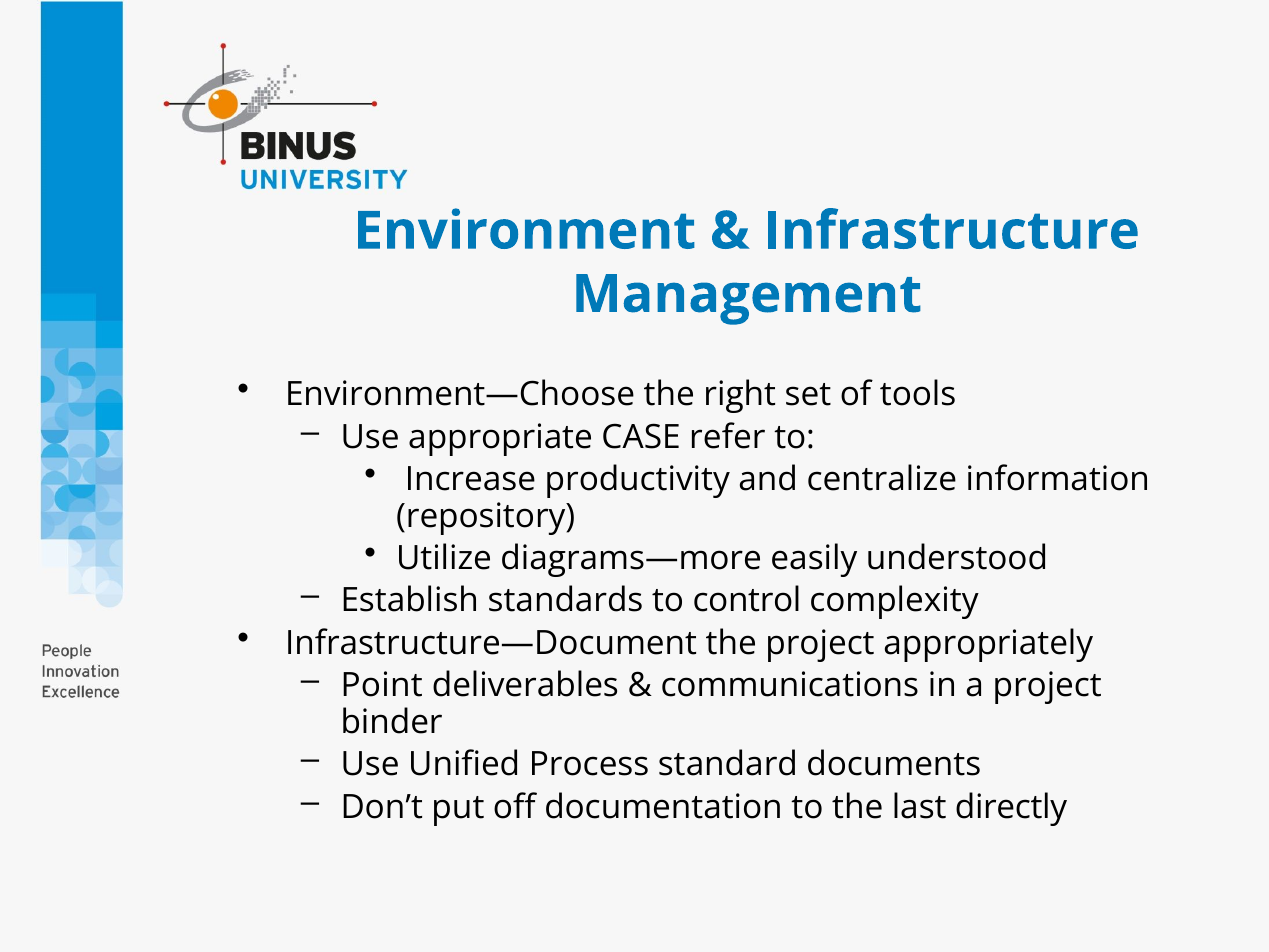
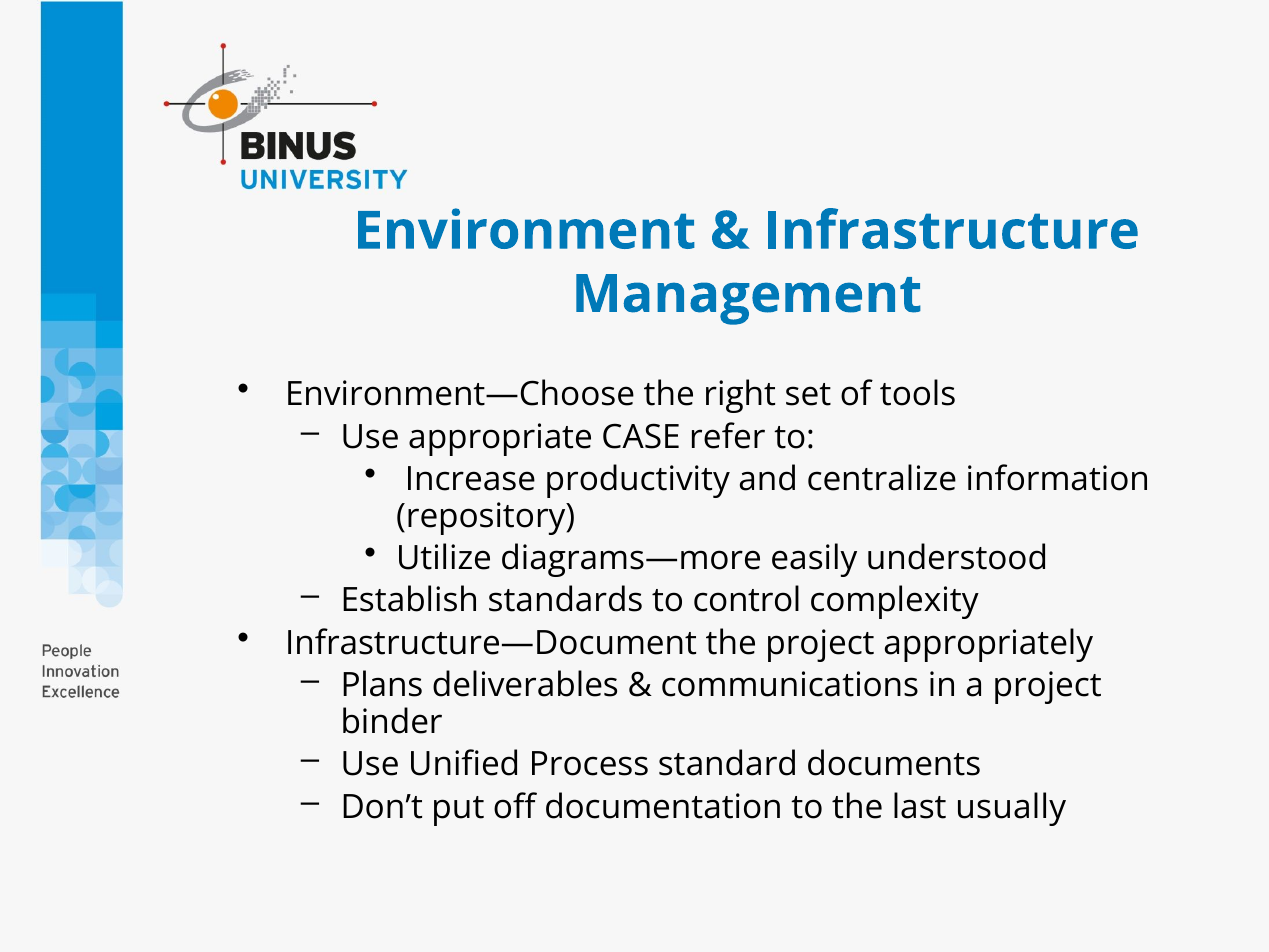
Point: Point -> Plans (382, 686)
directly: directly -> usually (1011, 807)
